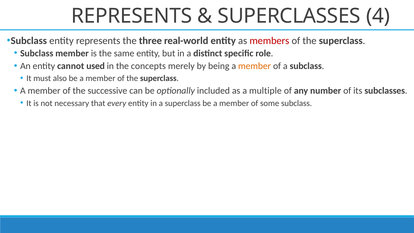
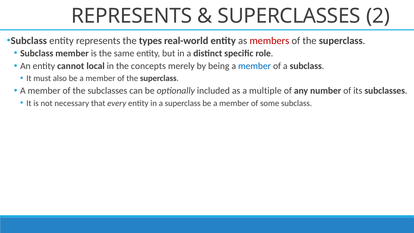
4: 4 -> 2 (378, 16)
three: three -> types (150, 41)
used: used -> local (96, 66)
member colour: orange -> blue (255, 66)
the successive: successive -> subclasses (107, 91)
